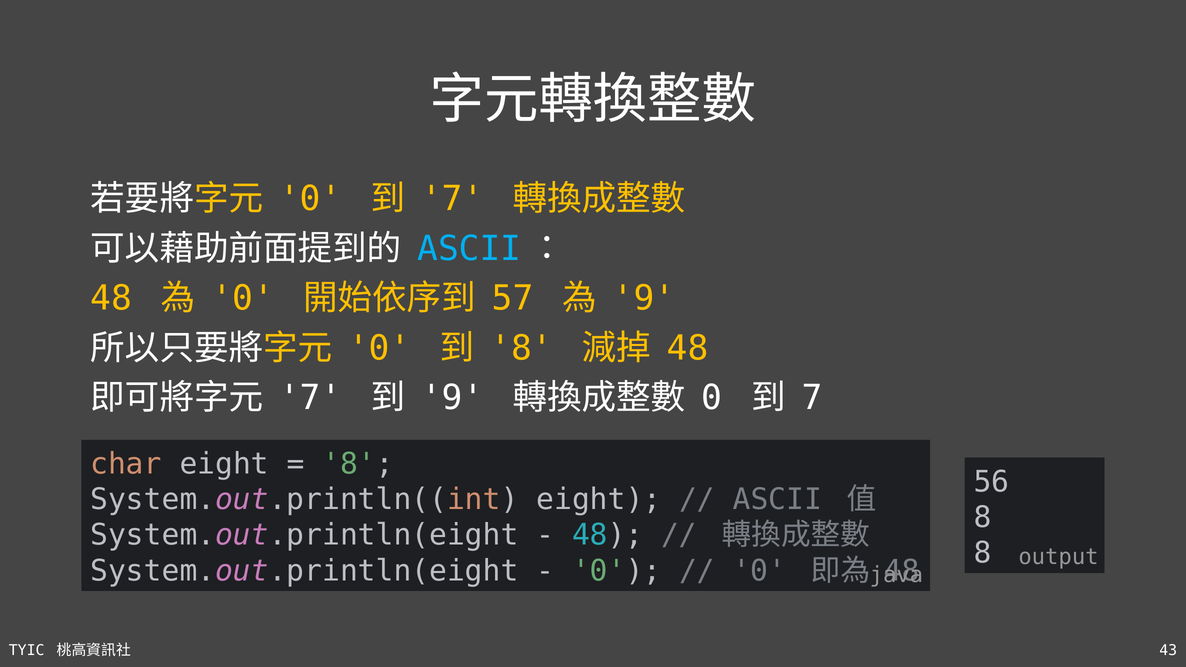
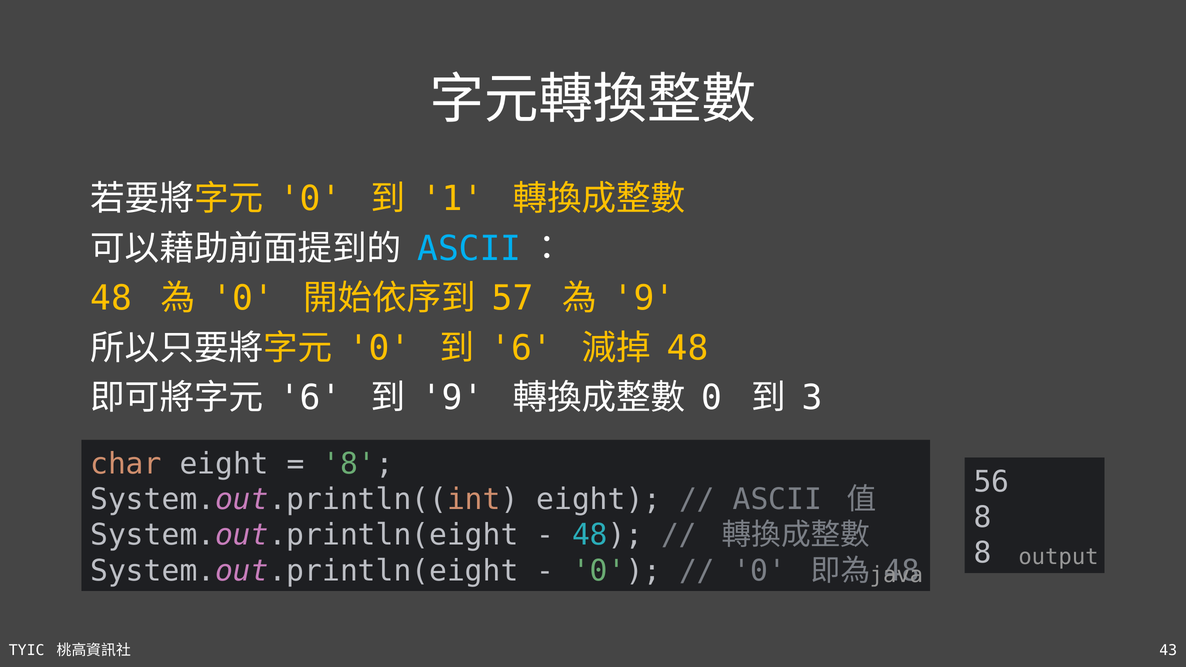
7: 7 -> 1 (452, 199)
8: 8 -> 6 (521, 348)
7: 7 -> 6 (310, 398)
7: 7 -> 3 (812, 398)
